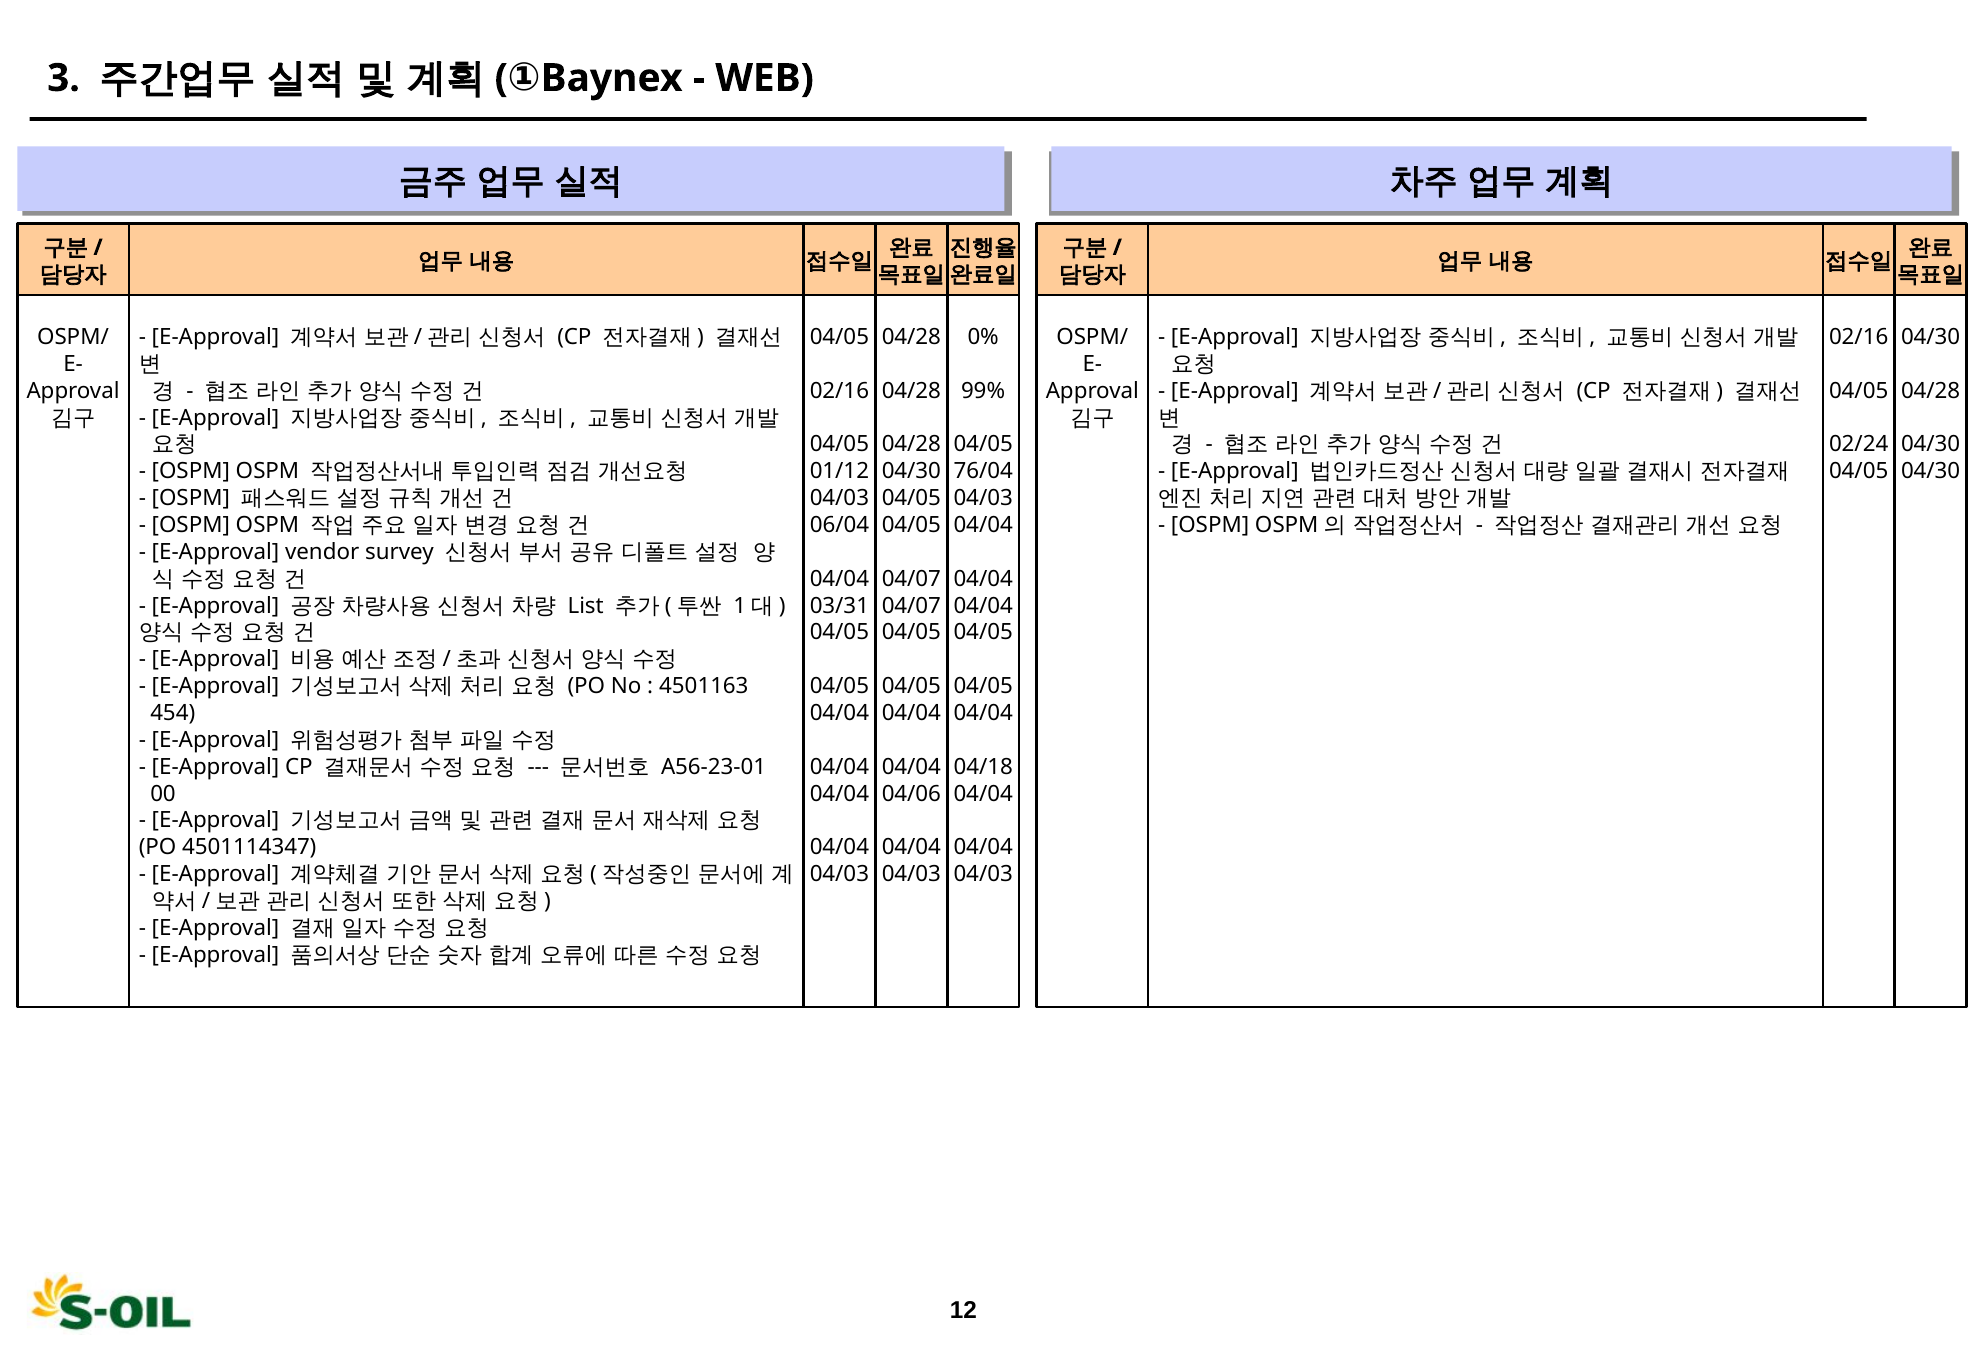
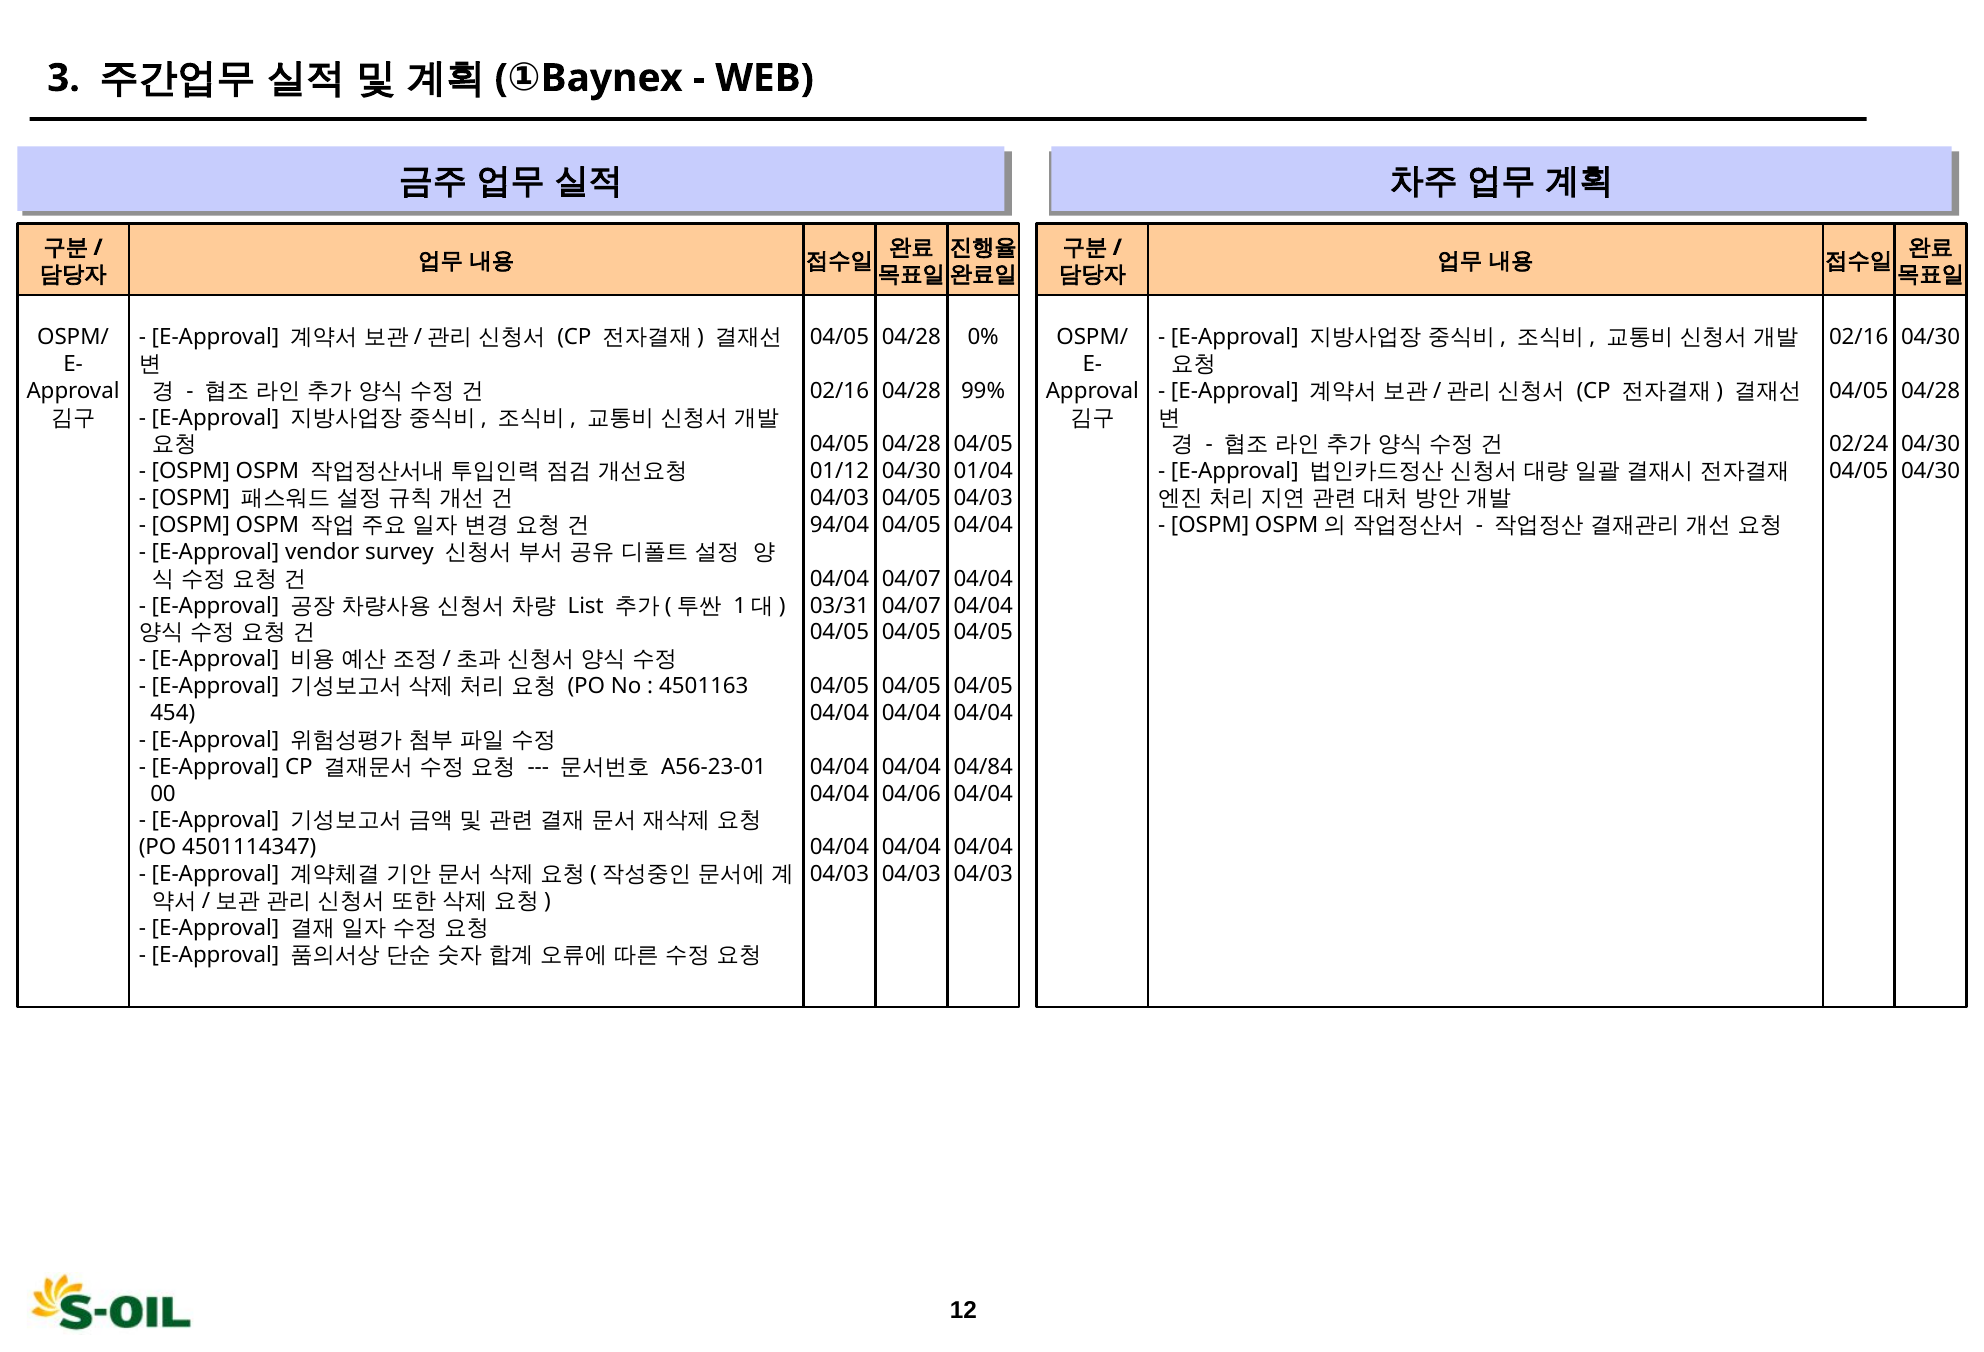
76/04: 76/04 -> 01/04 (983, 471)
06/04: 06/04 -> 94/04 (839, 525)
04/18: 04/18 -> 04/84 (983, 767)
